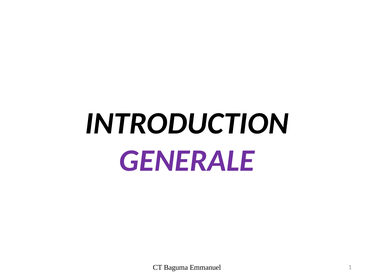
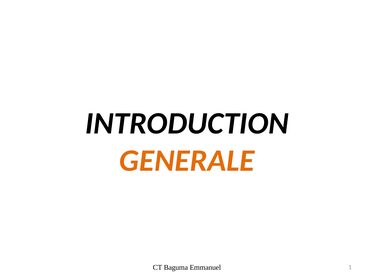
GENERALE colour: purple -> orange (187, 161)
